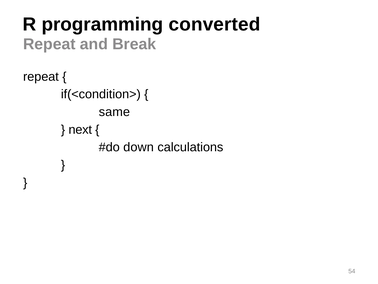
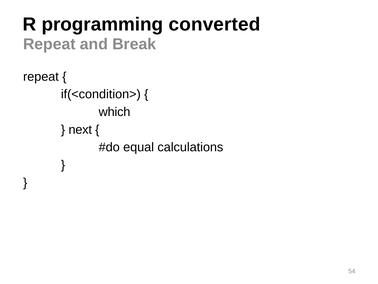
same: same -> which (115, 112)
down: down -> equal (139, 147)
